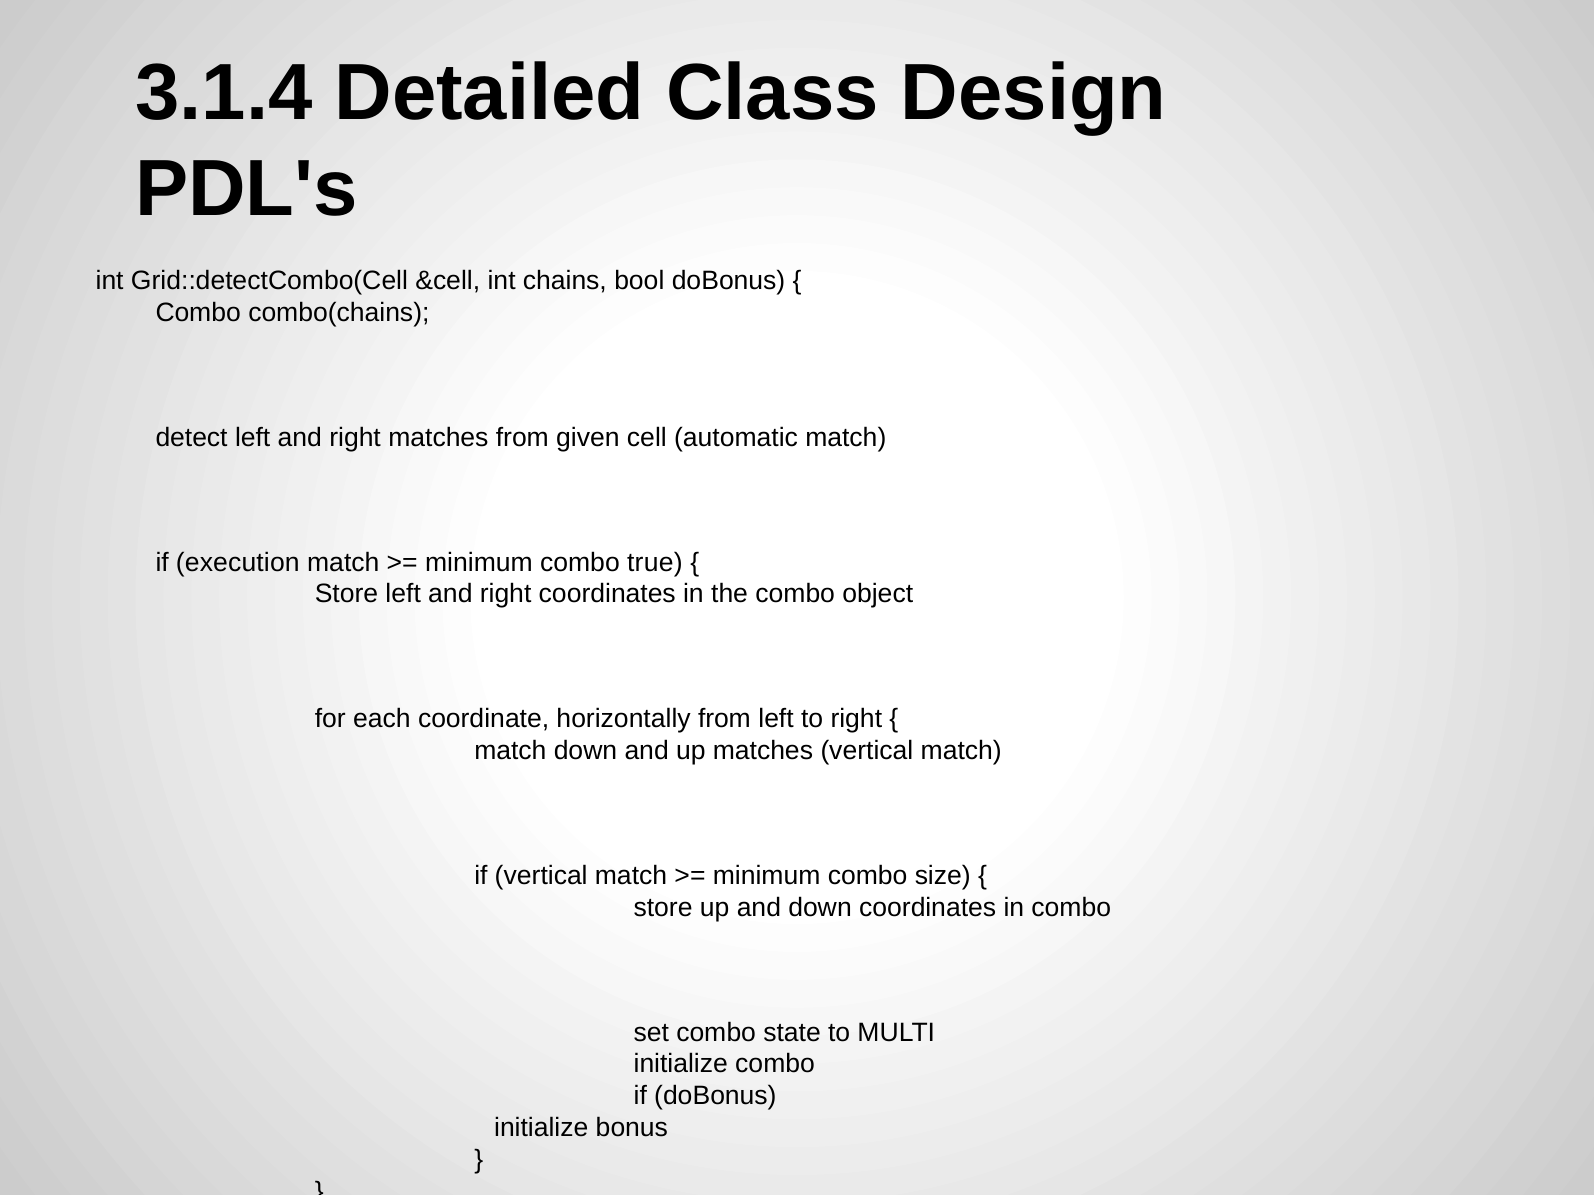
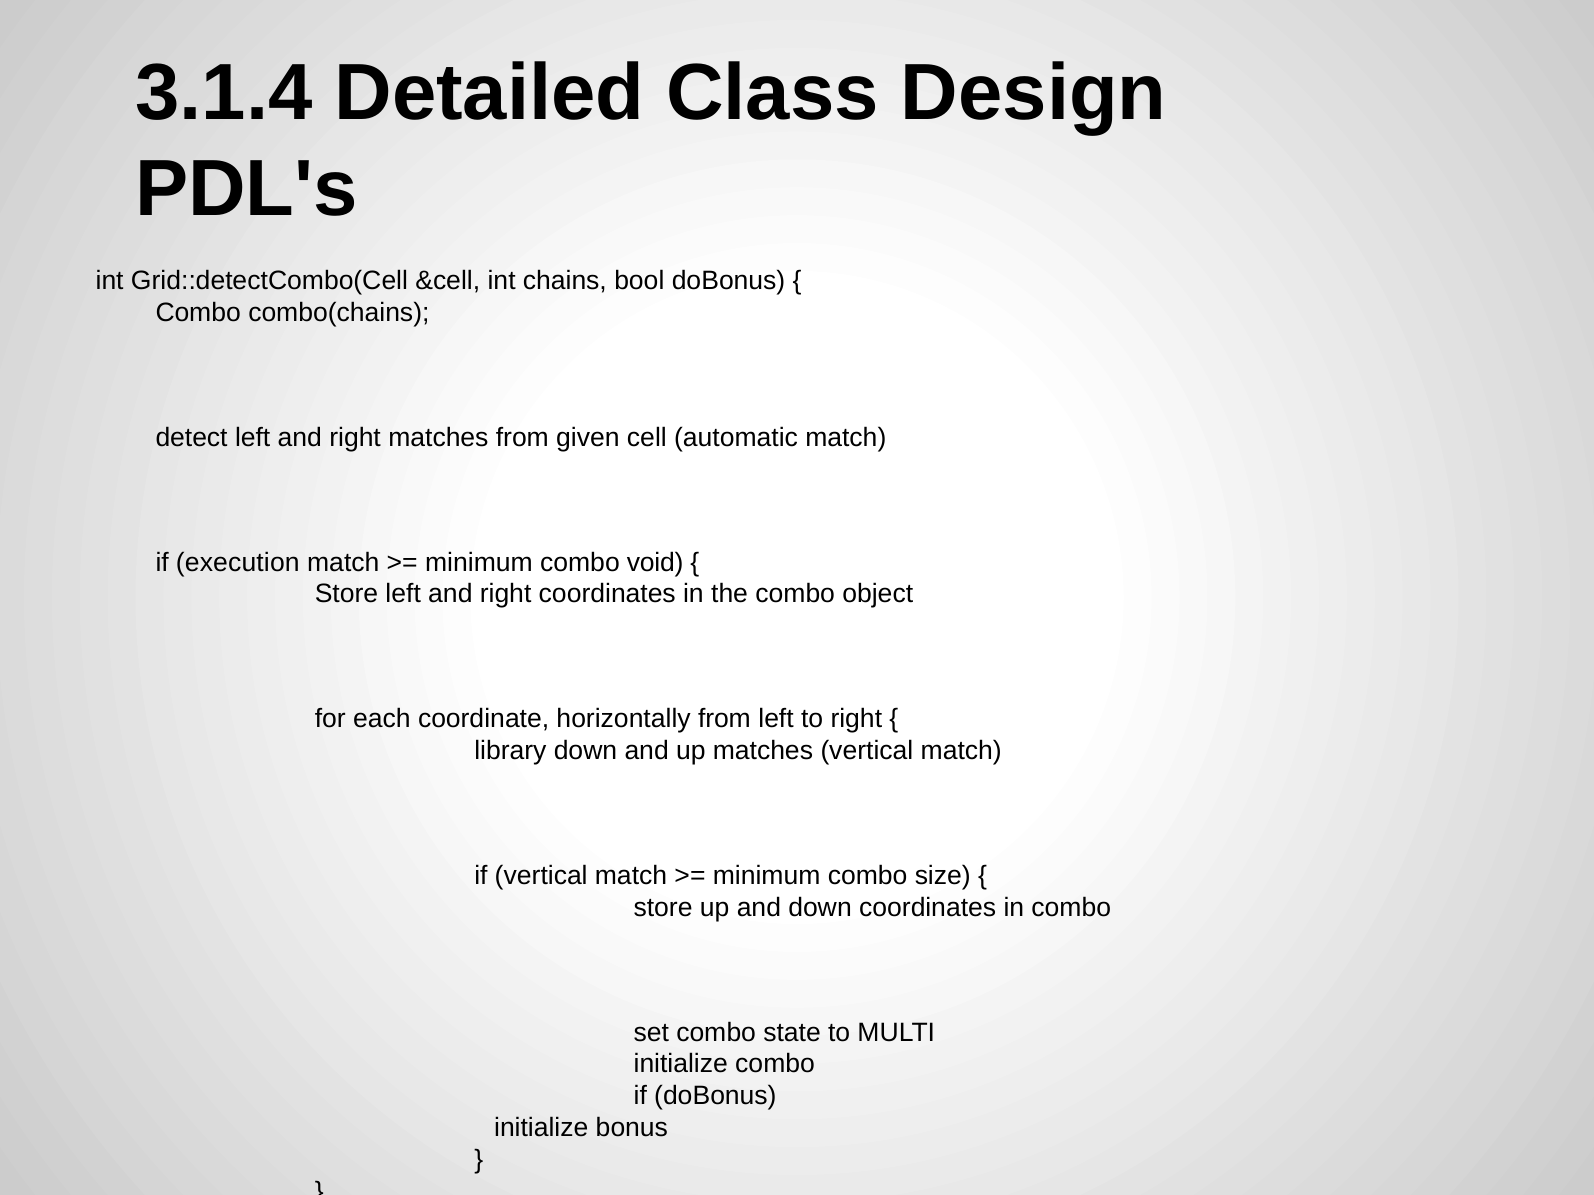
true: true -> void (655, 563)
match: match -> library (510, 751)
